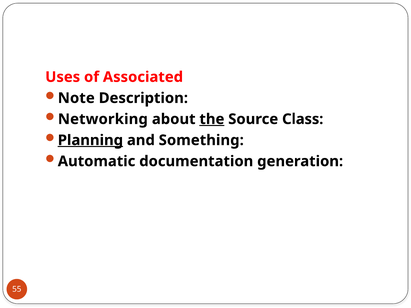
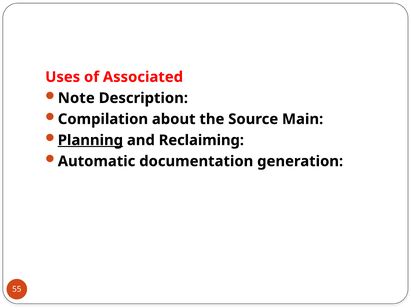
Networking: Networking -> Compilation (103, 119)
the underline: present -> none (212, 119)
Class: Class -> Main (303, 119)
Something: Something -> Reclaiming (201, 140)
